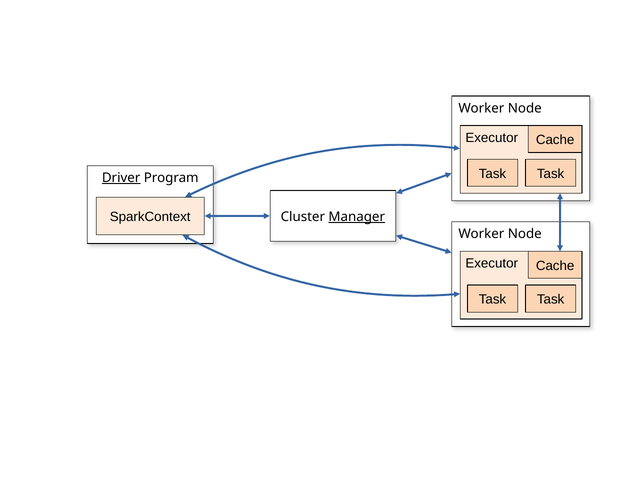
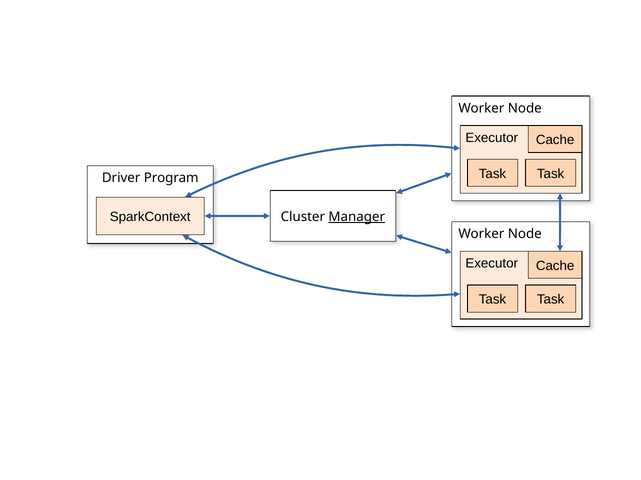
Driver underline: present -> none (121, 178)
